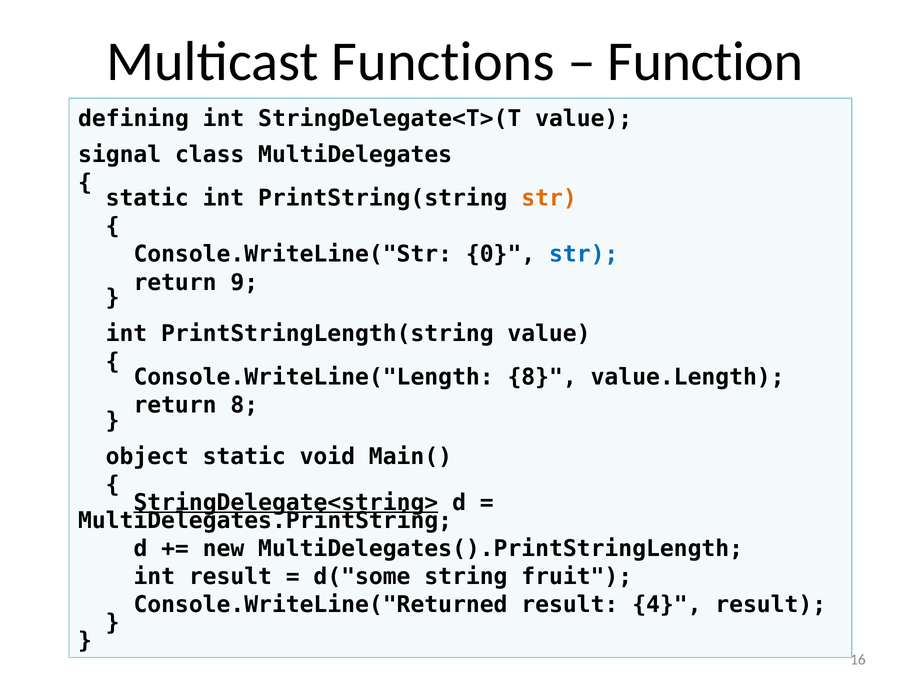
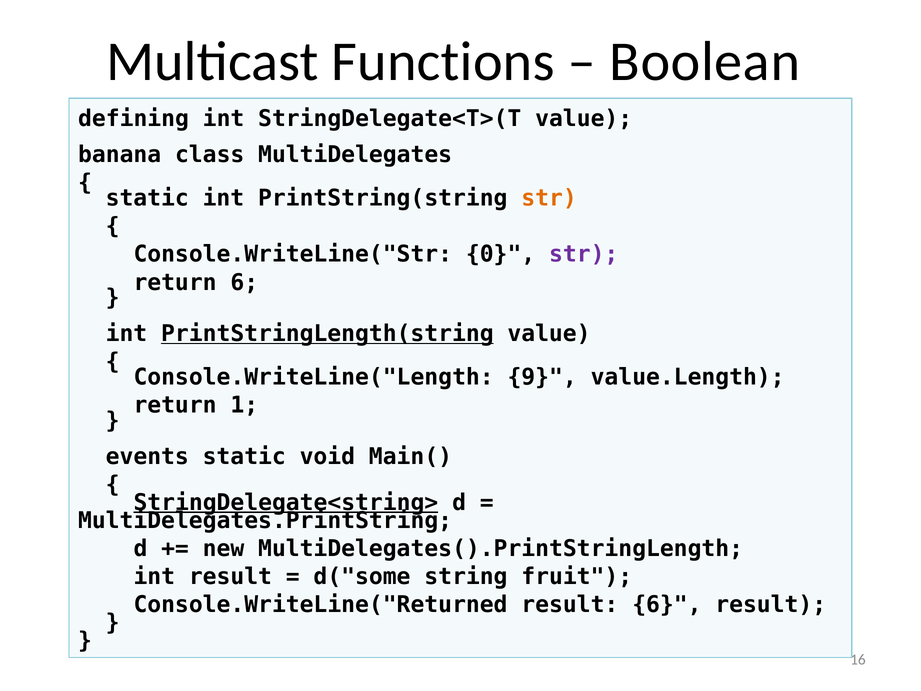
Function: Function -> Boolean (705, 61)
signal: signal -> banana (120, 154)
str colour: blue -> purple (584, 254)
return 9: 9 -> 6 (244, 282)
PrintStringLength(string underline: none -> present (327, 333)
Console.WriteLine("Length 8: 8 -> 9 (542, 377)
return 8: 8 -> 1 (244, 405)
object: object -> events (147, 456)
result 4: 4 -> 6 (667, 605)
